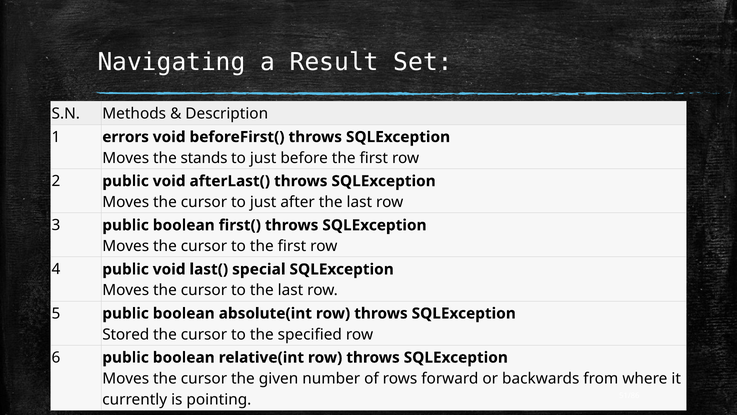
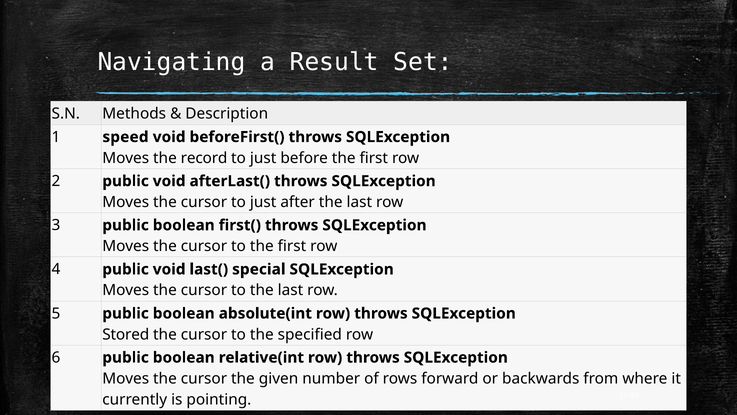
errors: errors -> speed (125, 137)
stands: stands -> record (204, 158)
